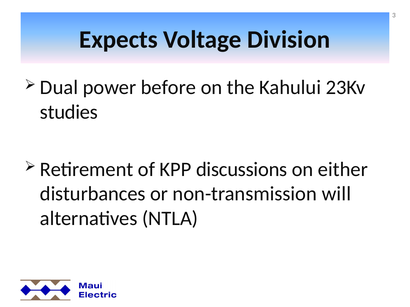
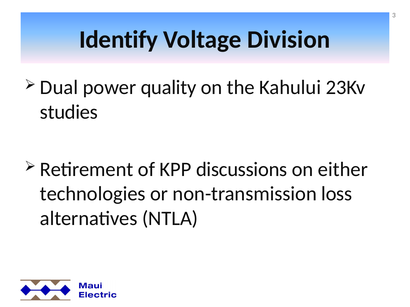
Expects: Expects -> Identify (119, 40)
before: before -> quality (169, 88)
disturbances: disturbances -> technologies (93, 194)
will: will -> loss (337, 194)
